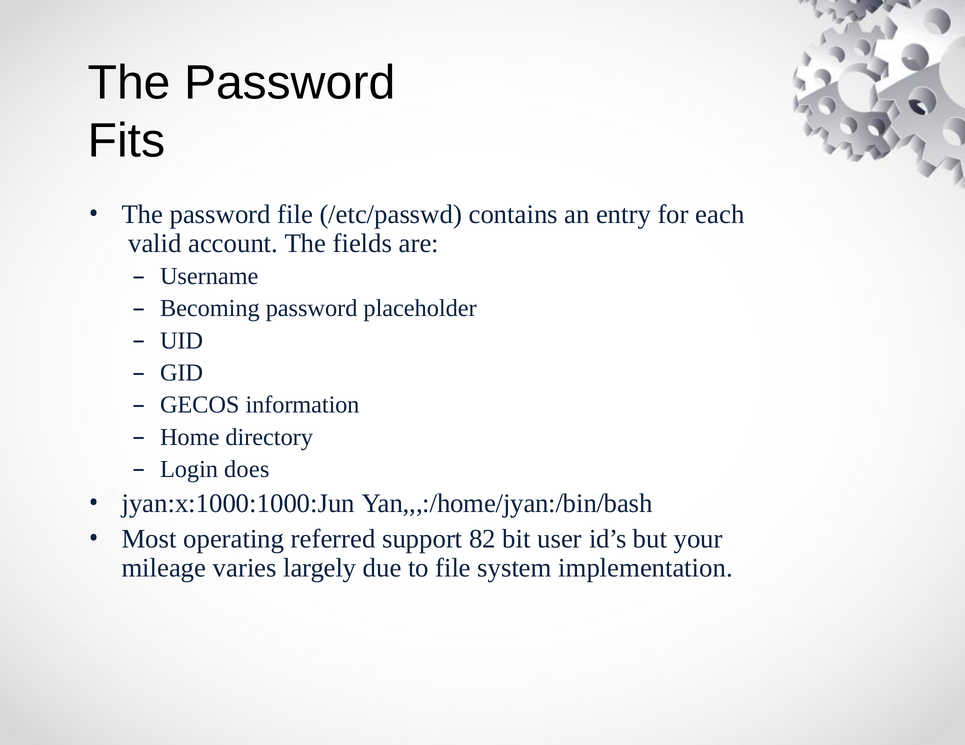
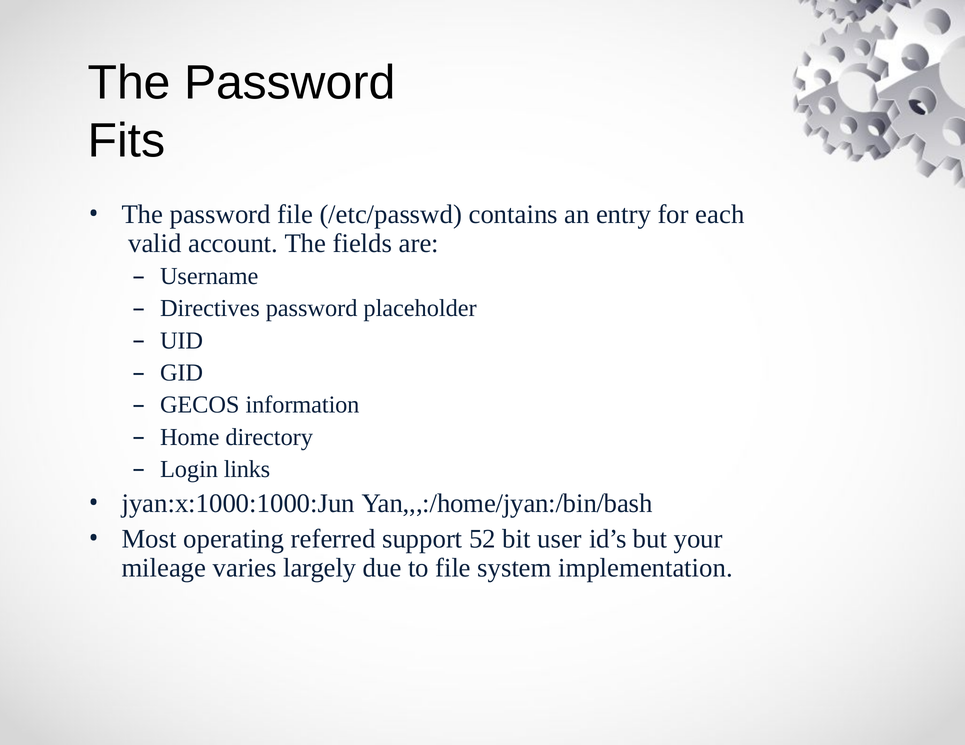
Becoming: Becoming -> Directives (210, 309)
does: does -> links (247, 470)
82: 82 -> 52 (482, 539)
